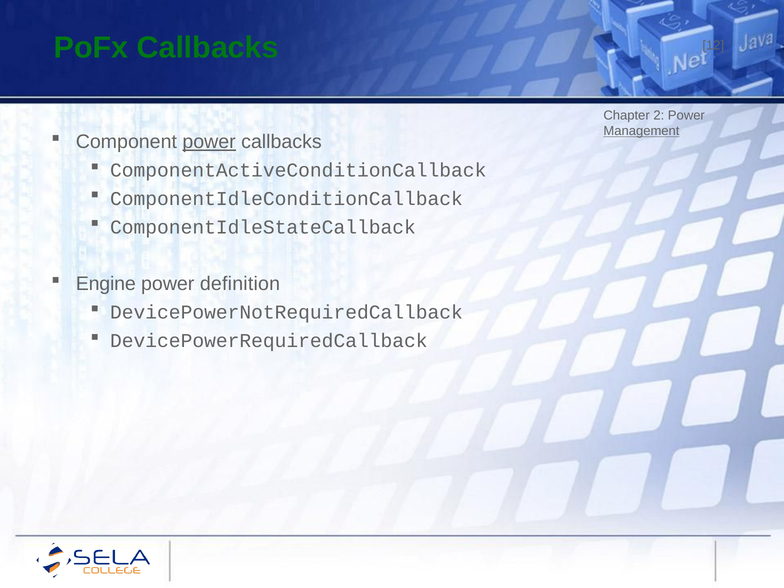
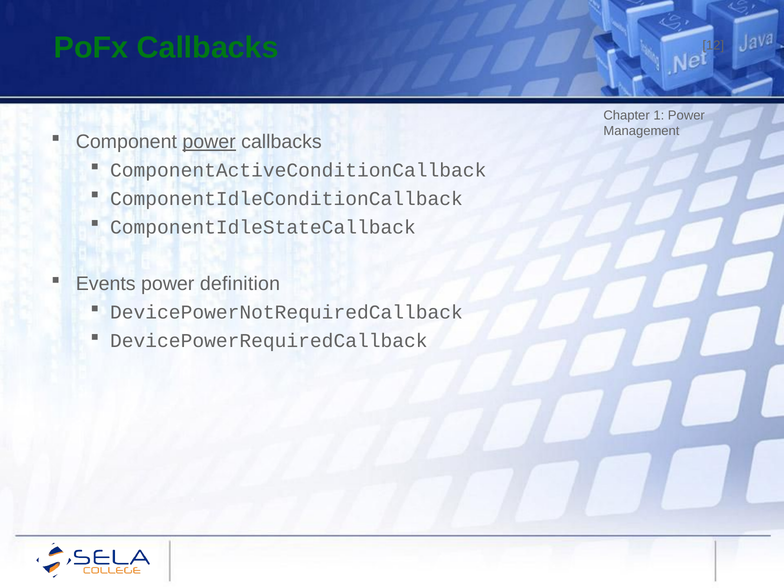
2: 2 -> 1 (659, 115)
Management underline: present -> none (641, 131)
Engine: Engine -> Events (106, 284)
